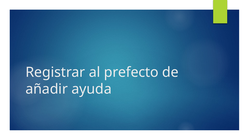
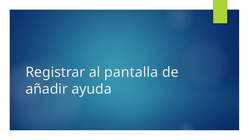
prefecto: prefecto -> pantalla (131, 72)
